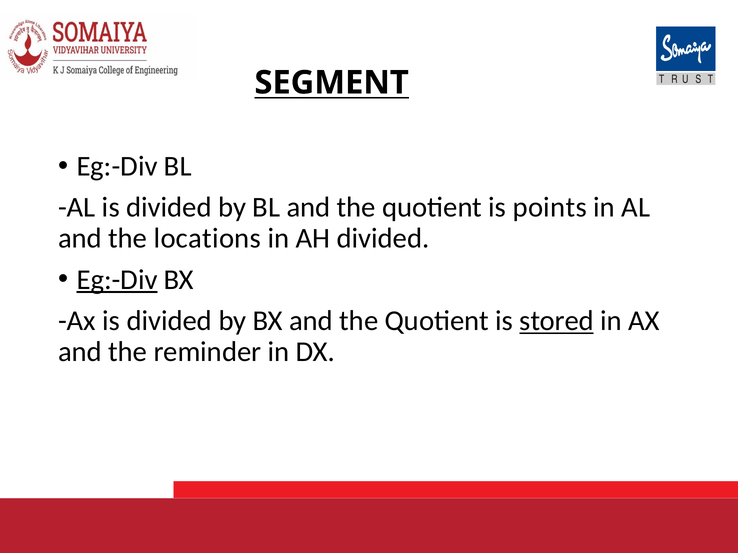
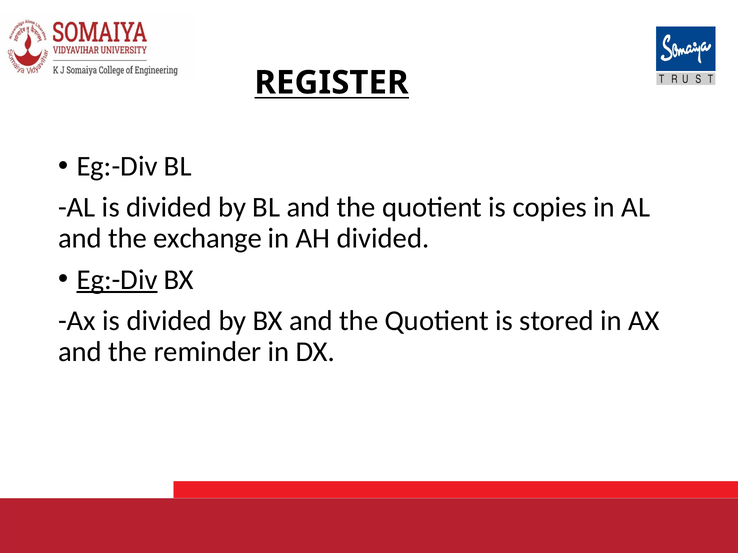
SEGMENT: SEGMENT -> REGISTER (331, 83)
points: points -> copies (550, 208)
locations: locations -> exchange (208, 239)
stored underline: present -> none (557, 321)
